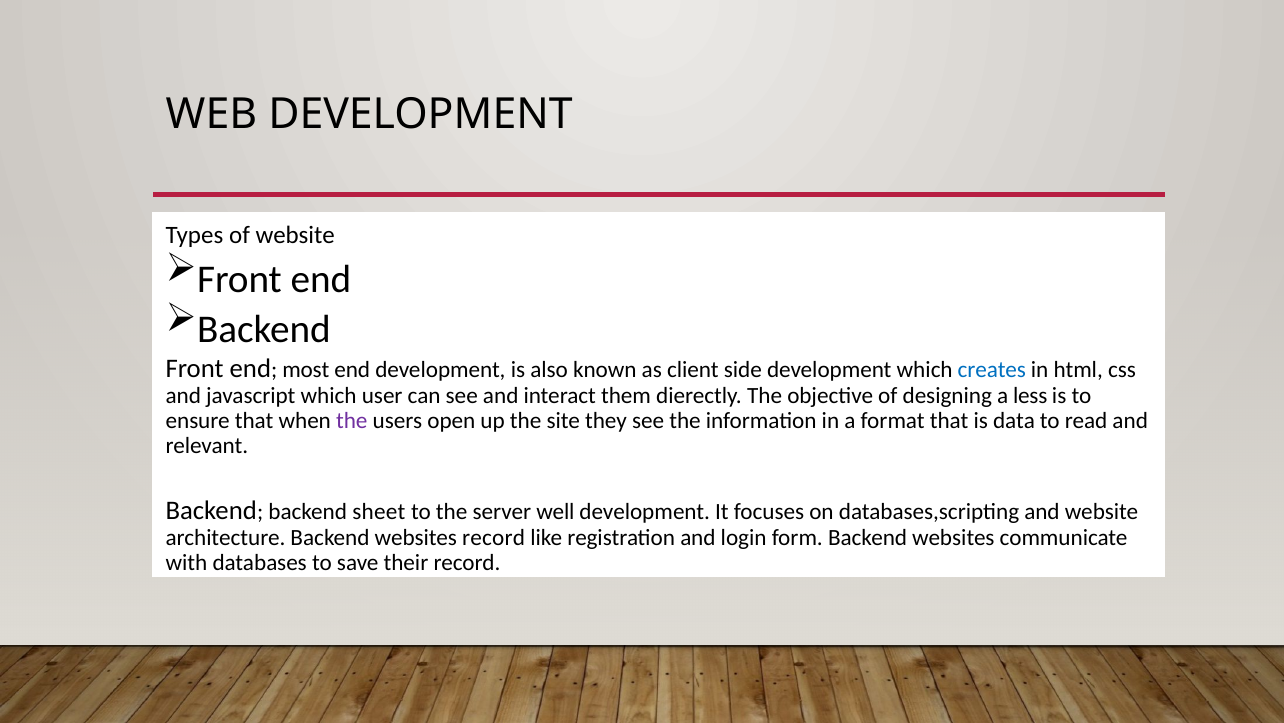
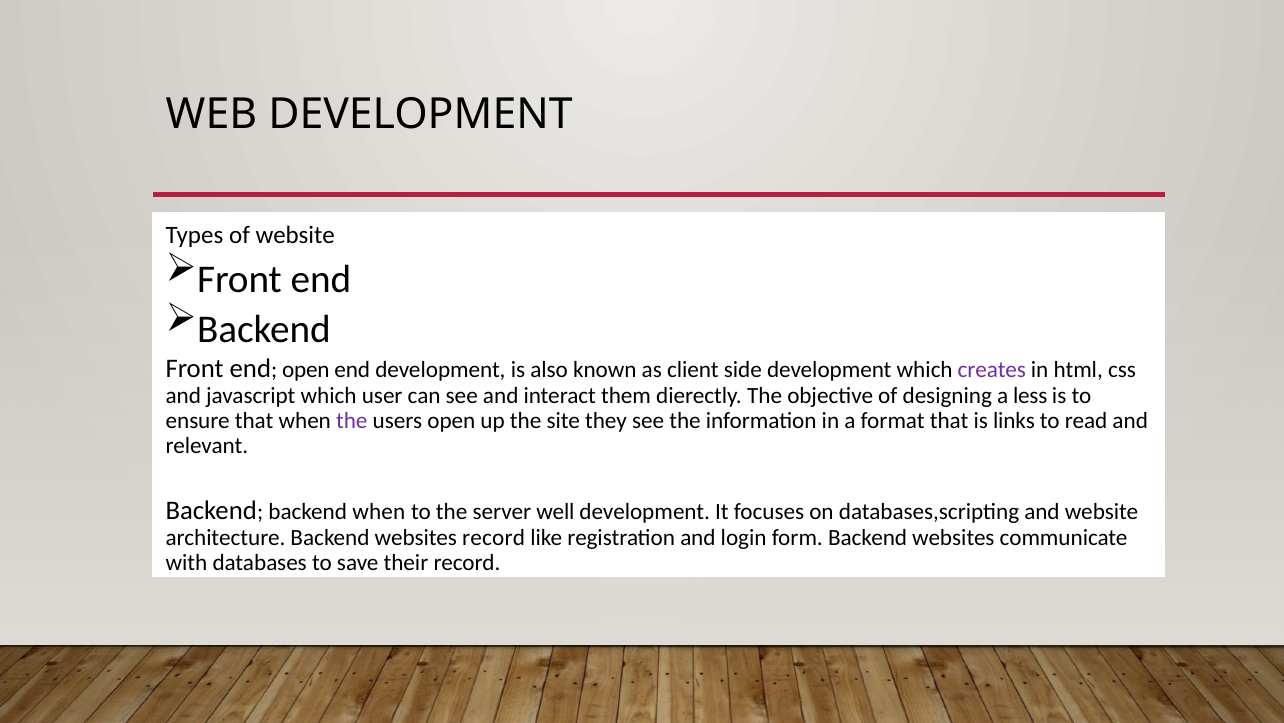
end most: most -> open (306, 370)
creates colour: blue -> purple (992, 370)
data: data -> links (1014, 420)
backend sheet: sheet -> when (379, 512)
